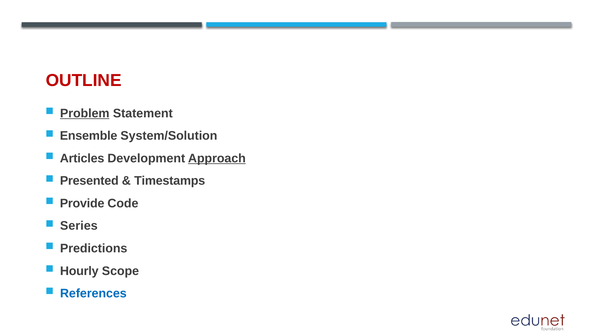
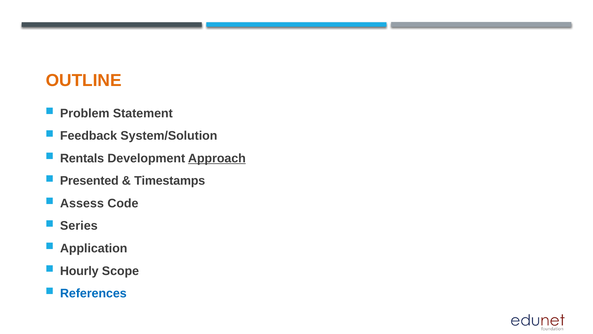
OUTLINE colour: red -> orange (84, 80)
Problem underline: present -> none (85, 113)
Ensemble: Ensemble -> Feedback (89, 136)
Articles: Articles -> Rentals (82, 158)
Provide: Provide -> Assess (82, 203)
Predictions: Predictions -> Application (94, 248)
